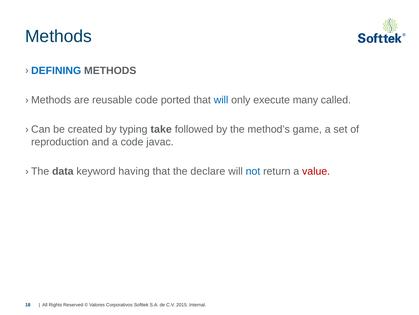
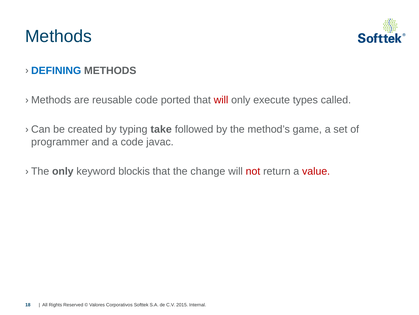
will colour: blue -> red (221, 100)
many: many -> types (305, 100)
reproduction: reproduction -> programmer (60, 142)
The data: data -> only (63, 171)
having: having -> blockis (134, 171)
declare: declare -> change (208, 171)
not colour: blue -> red (253, 171)
